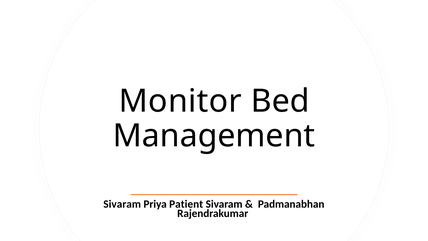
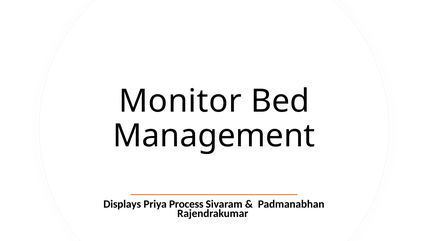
Sivaram: Sivaram -> Displays (122, 204)
Patient: Patient -> Process (186, 204)
